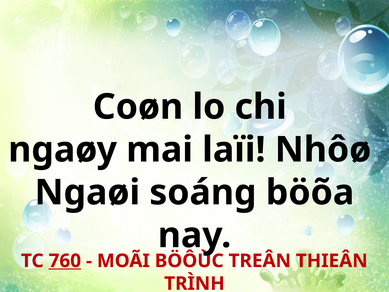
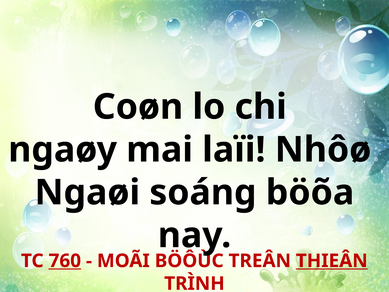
THIEÂN underline: none -> present (332, 261)
